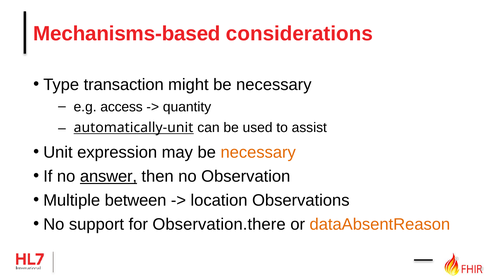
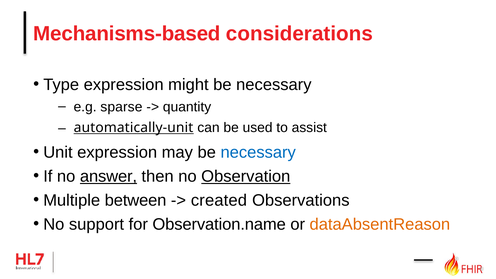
Type transaction: transaction -> expression (124, 85)
access: access -> sparse (121, 107)
necessary colour: orange -> blue (258, 152)
Observation underline: none -> present (246, 176)
location: location -> created (219, 200)
Observation.there: Observation.there -> Observation.name (219, 224)
